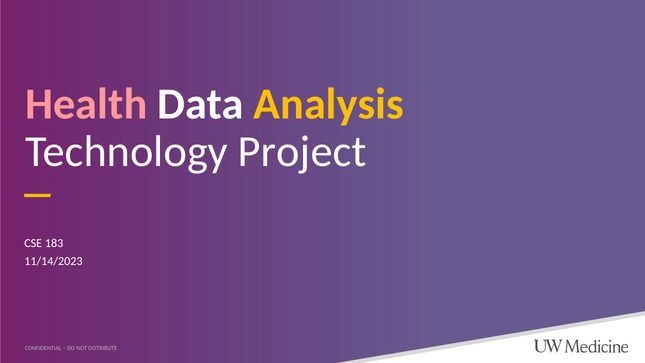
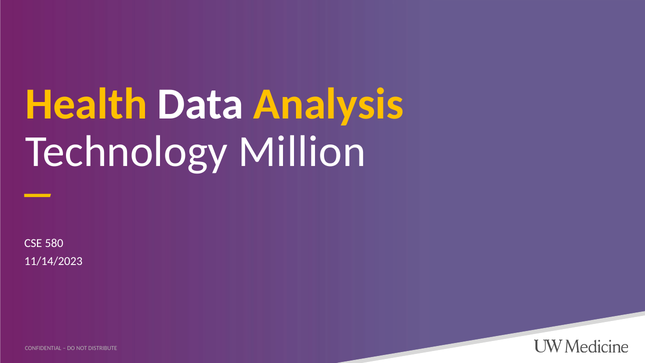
Health colour: pink -> yellow (86, 104)
Project: Project -> Million (302, 152)
183: 183 -> 580 (54, 243)
